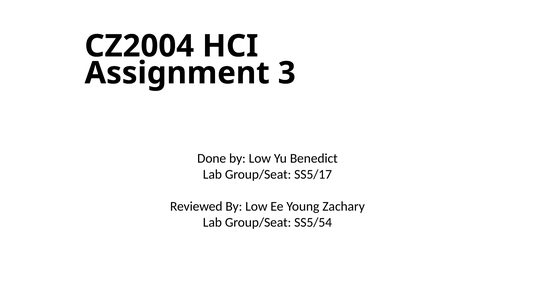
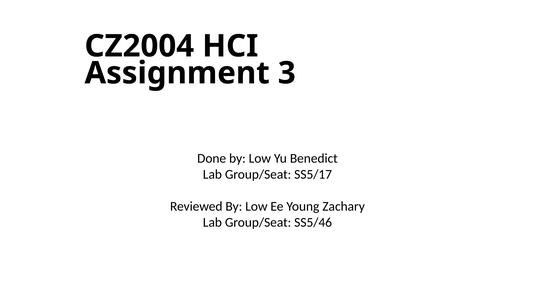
SS5/54: SS5/54 -> SS5/46 (313, 222)
